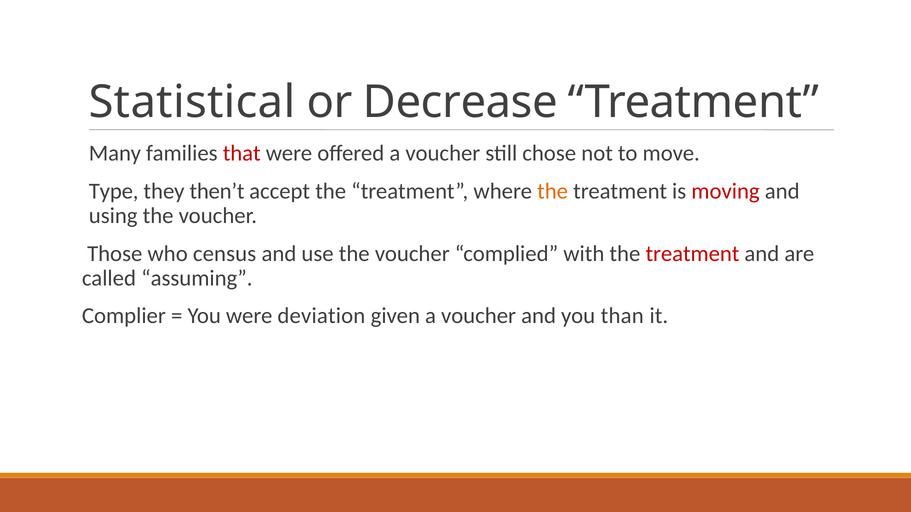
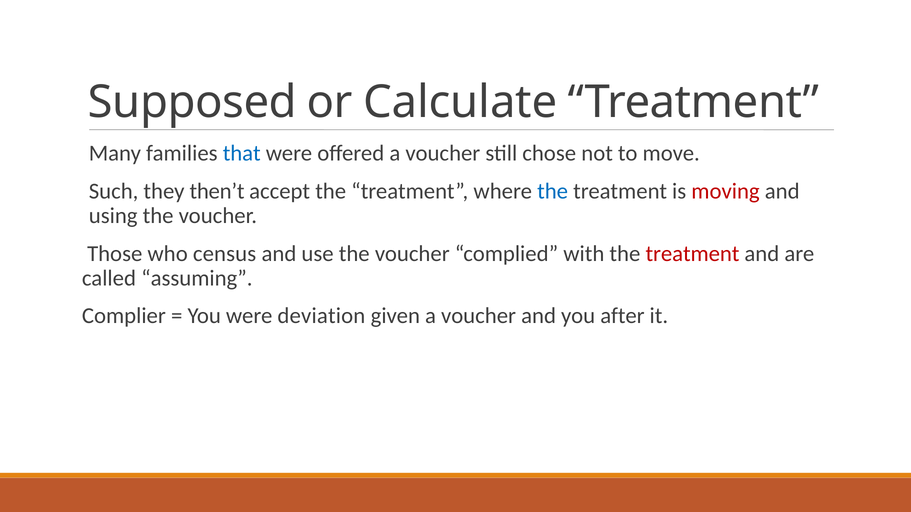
Statistical: Statistical -> Supposed (192, 102)
Decrease: Decrease -> Calculate (460, 102)
that colour: red -> blue (242, 153)
Type: Type -> Such (114, 191)
the colour: orange -> blue (553, 191)
than: than -> after (622, 316)
